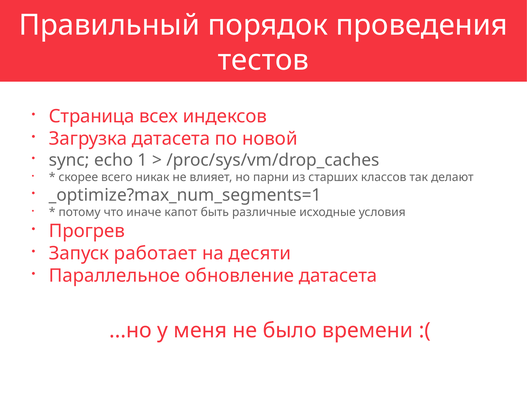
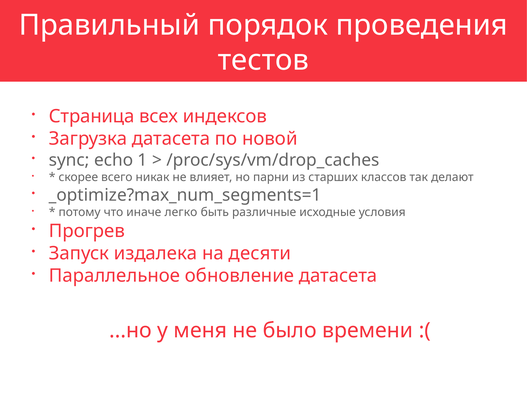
капот: капот -> легко (181, 212)
работает: работает -> издалека (156, 254)
